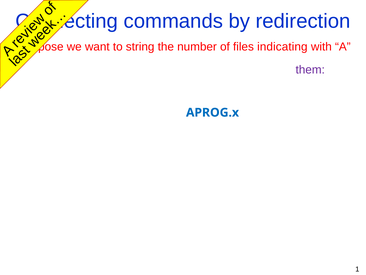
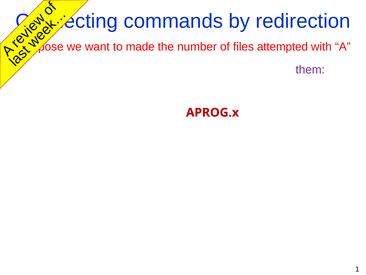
string: string -> made (140, 47)
indicating: indicating -> attempted (282, 47)
APROG.x colour: blue -> red (213, 112)
